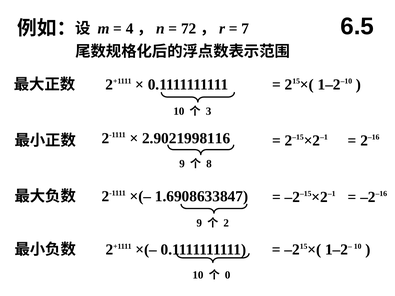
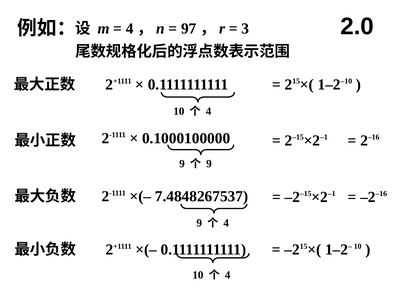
6.5: 6.5 -> 2.0 (357, 26)
72: 72 -> 97 (189, 29)
7: 7 -> 3 (245, 29)
3: 3 -> 4 (209, 111)
2.9021998116: 2.9021998116 -> 0.1000100000 (186, 138)
8: 8 -> 9 (209, 164)
1.6908633847: 1.6908633847 -> 7.4848267537 (202, 197)
2: 2 -> 4 (226, 223)
0: 0 -> 4 (228, 275)
